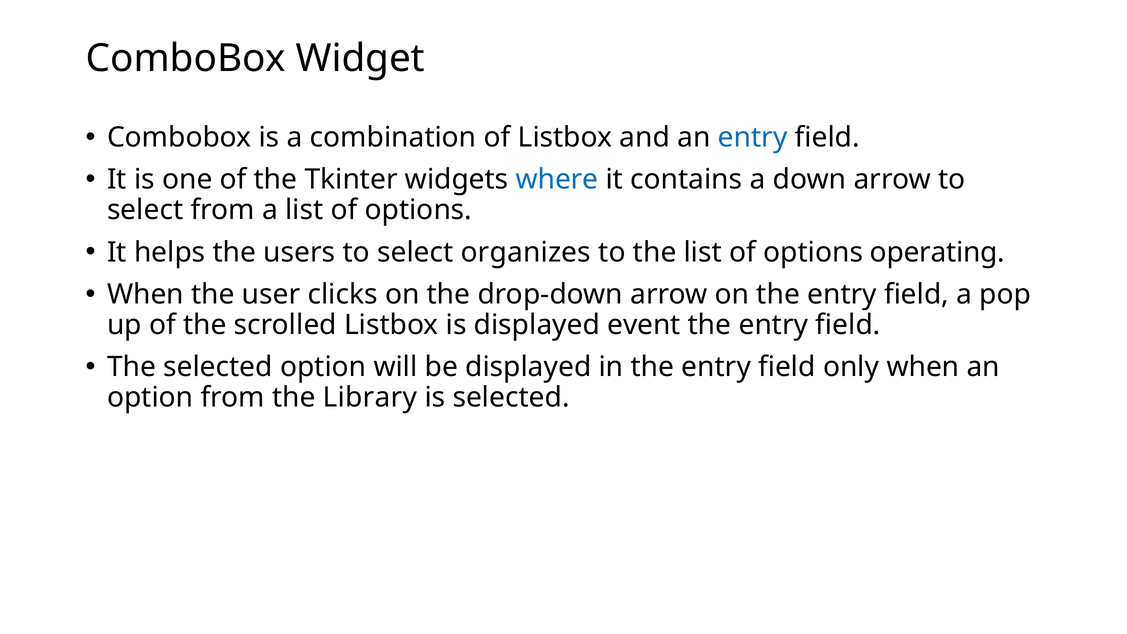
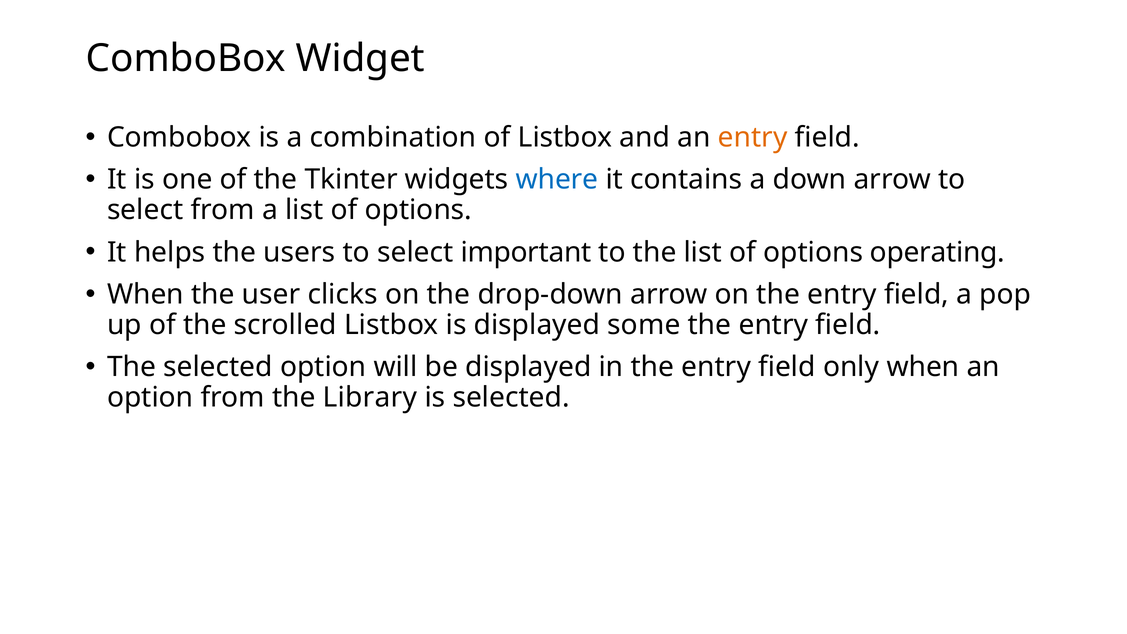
entry colour: blue -> orange (753, 137)
organizes: organizes -> important (526, 252)
event: event -> some (644, 325)
